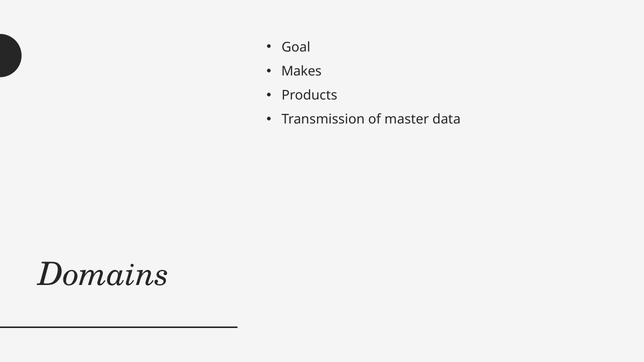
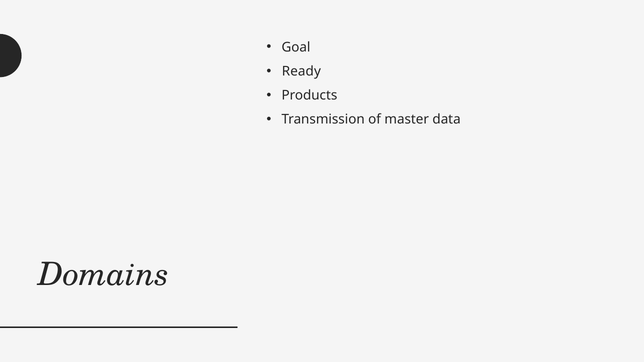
Makes: Makes -> Ready (301, 71)
